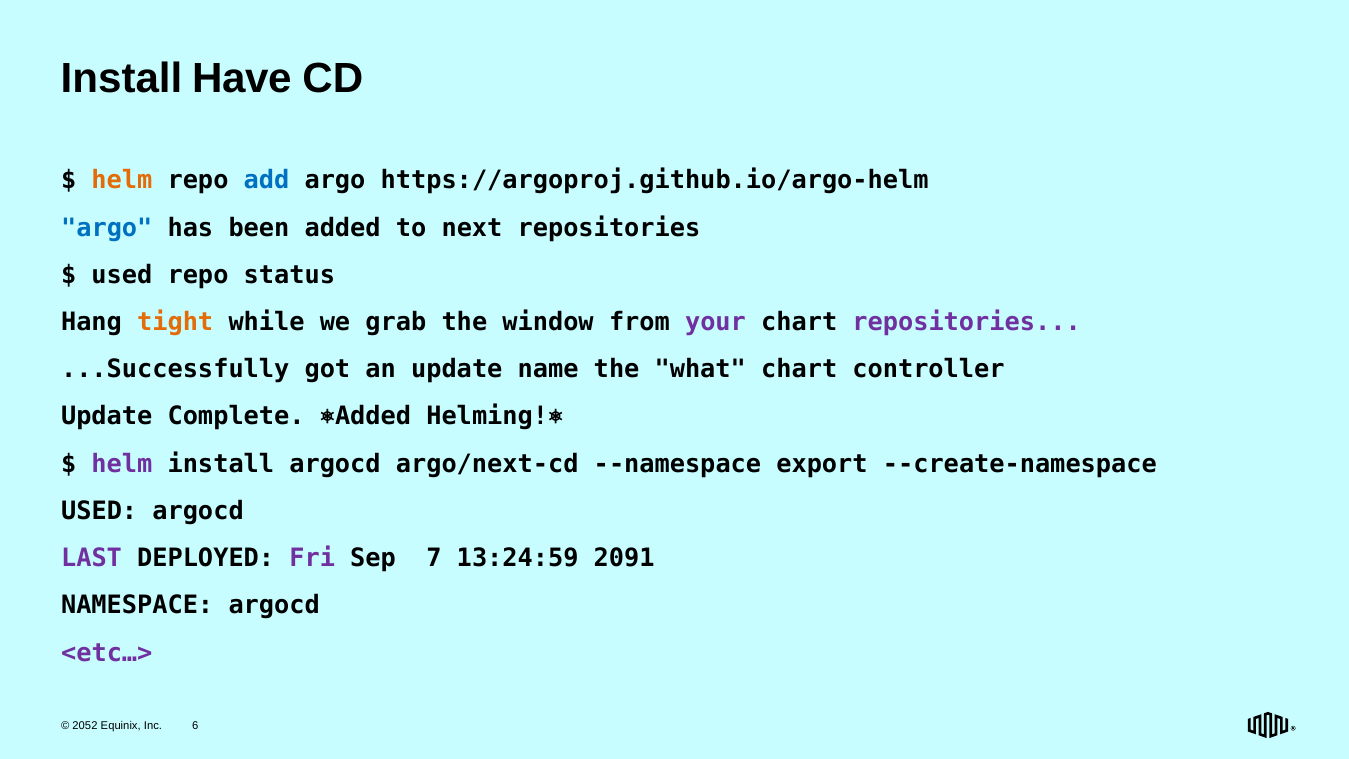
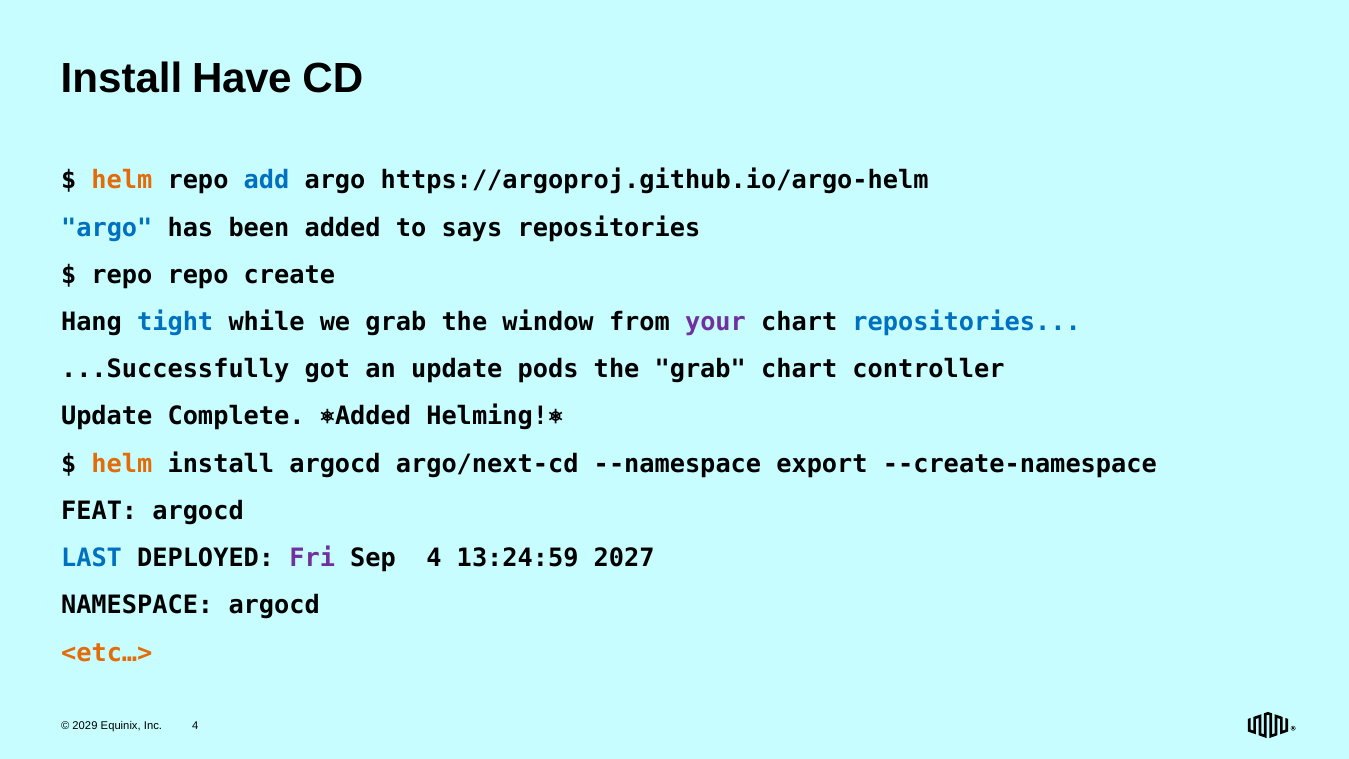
next: next -> says (472, 228)
used: used -> repo (122, 275)
status: status -> create (289, 275)
tight colour: orange -> blue (175, 322)
repositories colour: purple -> blue (967, 322)
name: name -> pods (548, 369)
the what: what -> grab (700, 369)
helm colour: purple -> orange (122, 464)
USED: USED -> FEAT (99, 511)
LAST colour: purple -> blue (92, 558)
Sep 7: 7 -> 4 (434, 558)
2091: 2091 -> 2027 (624, 558)
<etc…> colour: purple -> orange (107, 653)
2052: 2052 -> 2029 (85, 726)
Inc 6: 6 -> 4 (195, 726)
